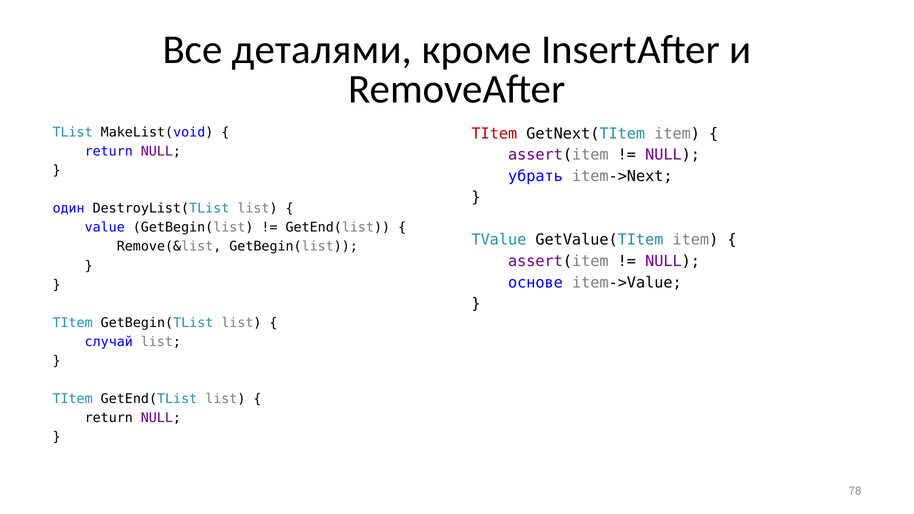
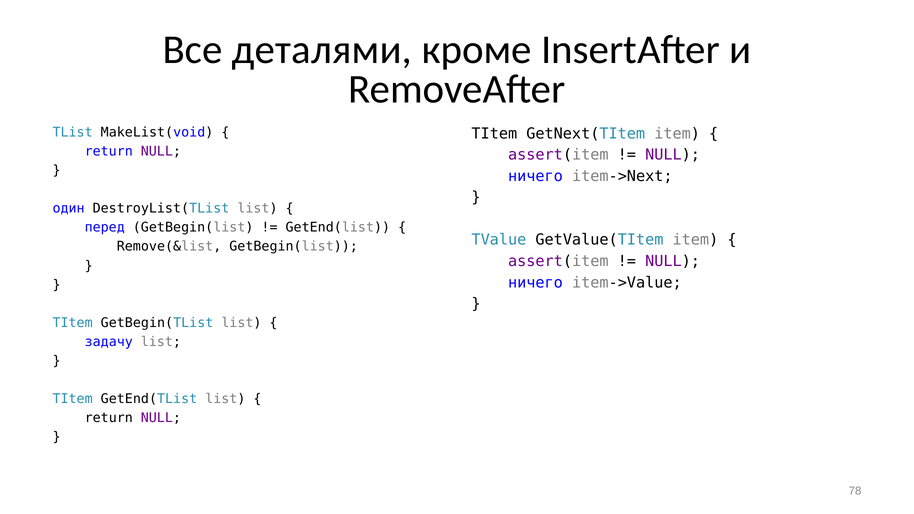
TItem colour: red -> black (494, 134)
убрать: убрать -> ничего (535, 176)
value: value -> перед (105, 228)
основе: основе -> ничего (535, 283)
случай: случай -> задачу (109, 342)
